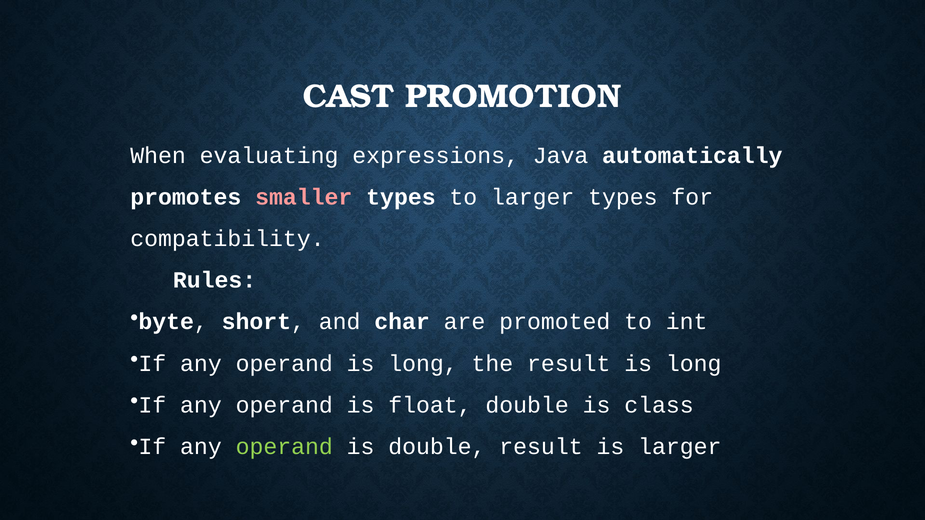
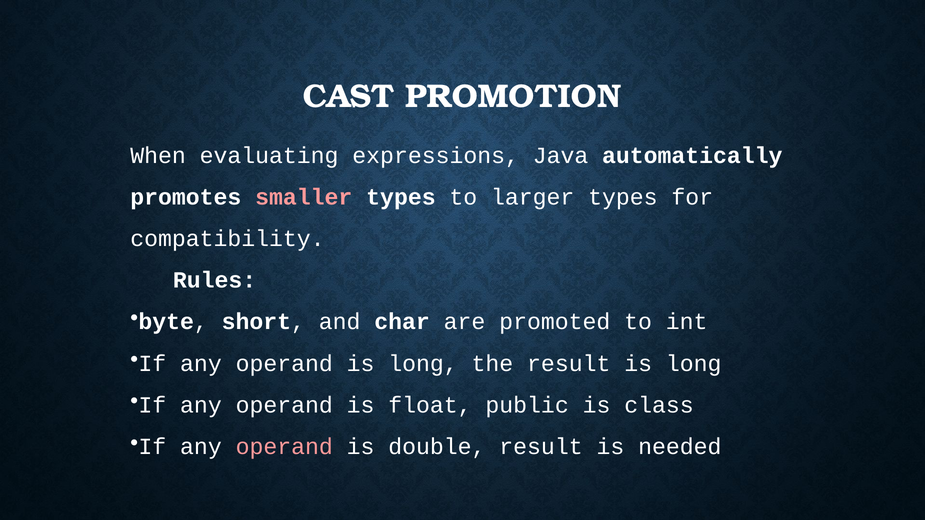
float double: double -> public (527, 405)
operand colour: light green -> pink (284, 447)
is larger: larger -> needed (680, 447)
